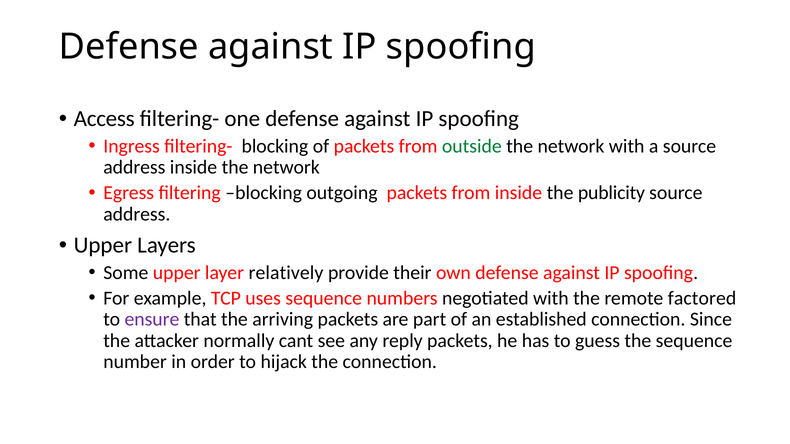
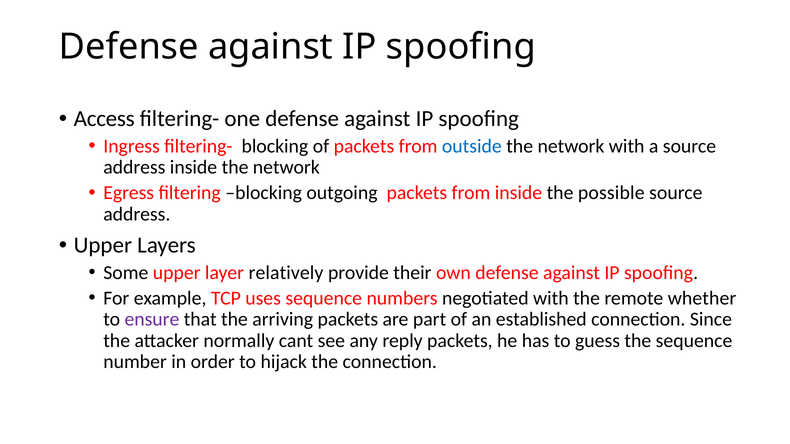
outside colour: green -> blue (472, 146)
publicity: publicity -> possible (611, 193)
factored: factored -> whether (702, 298)
